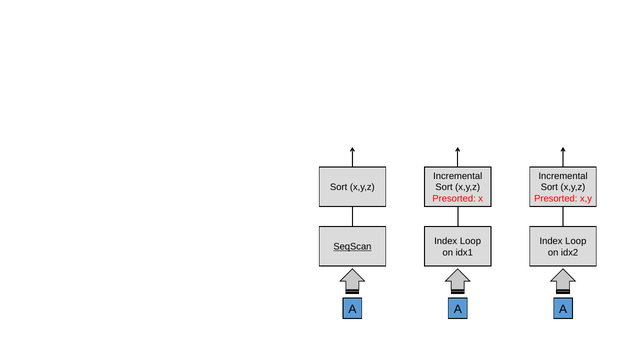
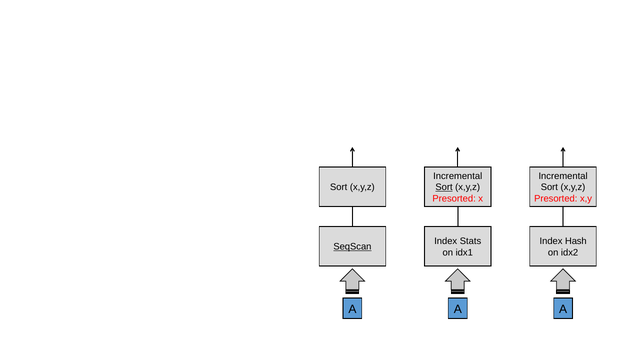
Sort underline: none -> present (444, 187)
Loop: Loop -> Stats (470, 241)
Loop: Loop -> Hash (576, 241)
